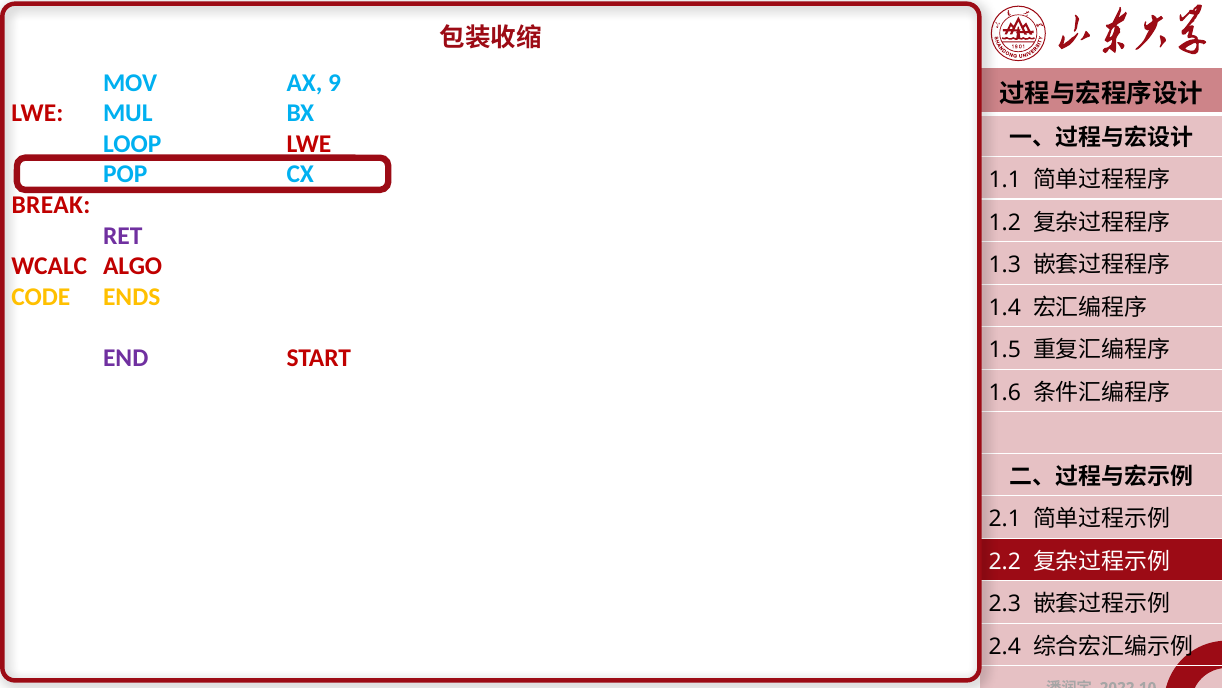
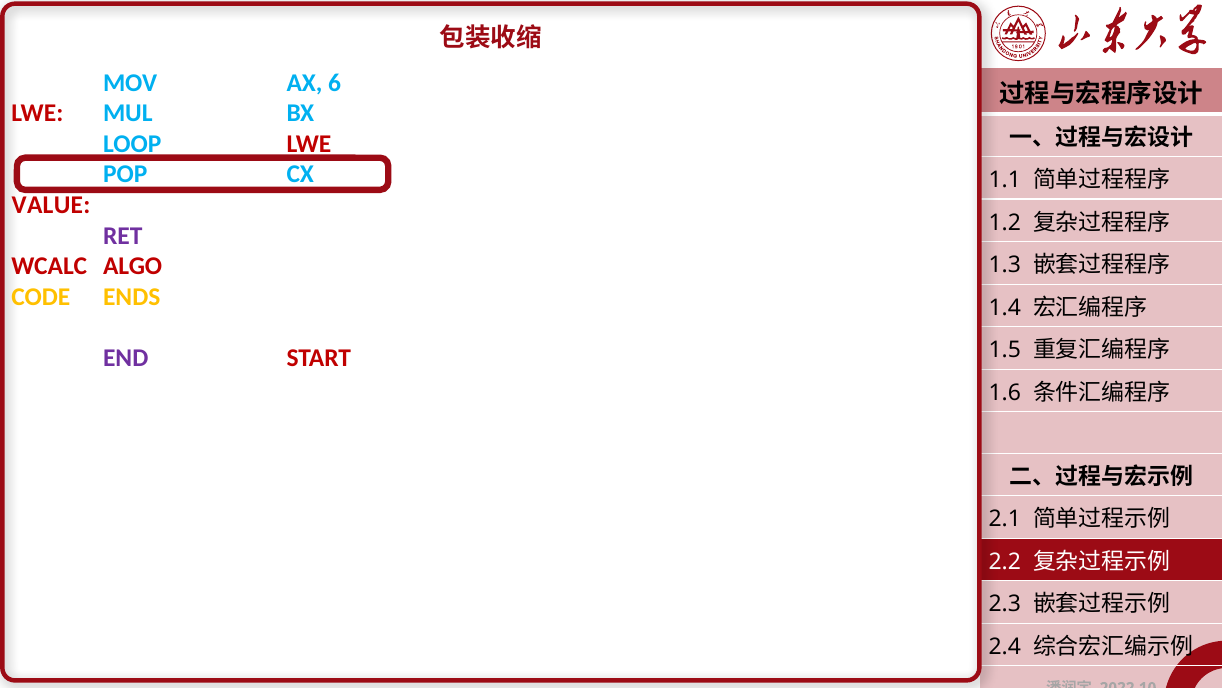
9: 9 -> 6 (335, 83)
BREAK: BREAK -> VALUE (51, 205)
